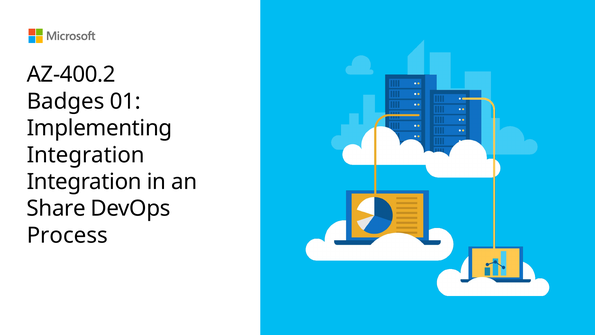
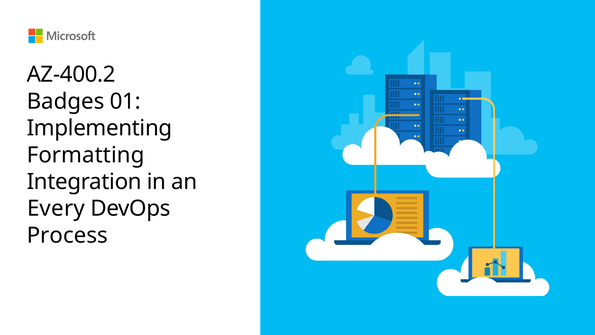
Integration: Integration -> Formatting (86, 155)
Share: Share -> Every (56, 208)
